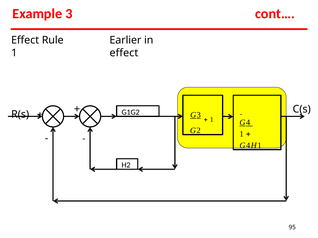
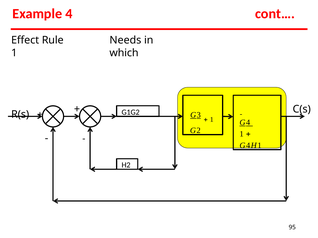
3: 3 -> 4 (69, 14)
Earlier: Earlier -> Needs (125, 40)
effect: effect -> which (124, 53)
